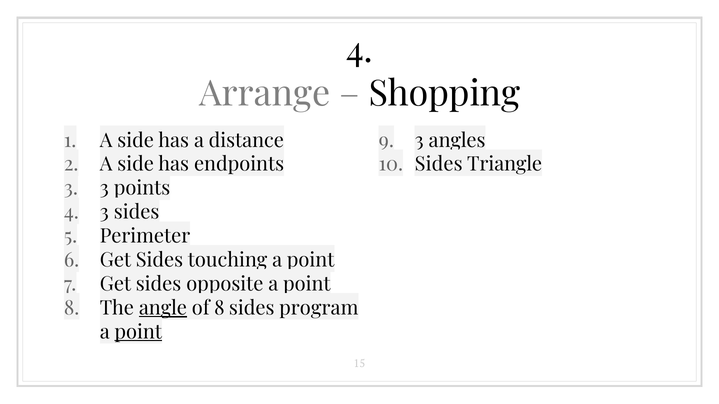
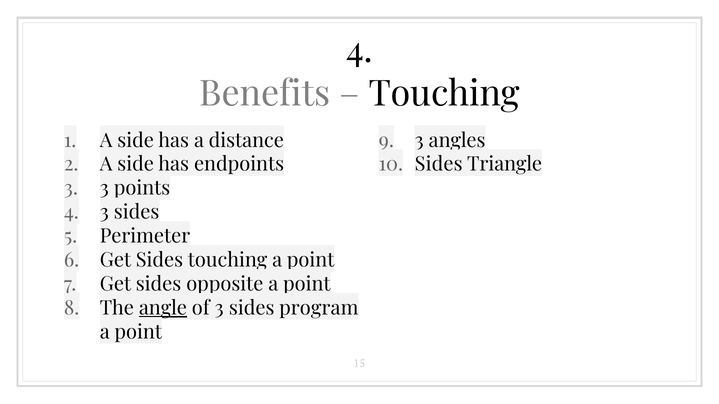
Arrange: Arrange -> Benefits (265, 94)
Shopping: Shopping -> Touching (444, 94)
of 8: 8 -> 3 (219, 308)
point underline: present -> none (138, 332)
